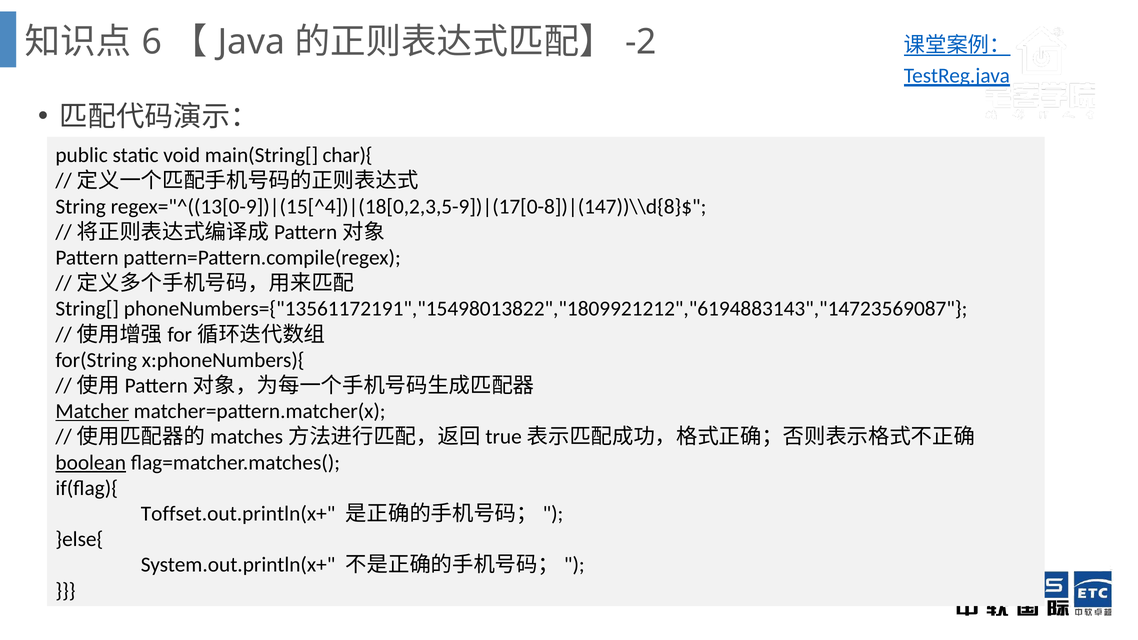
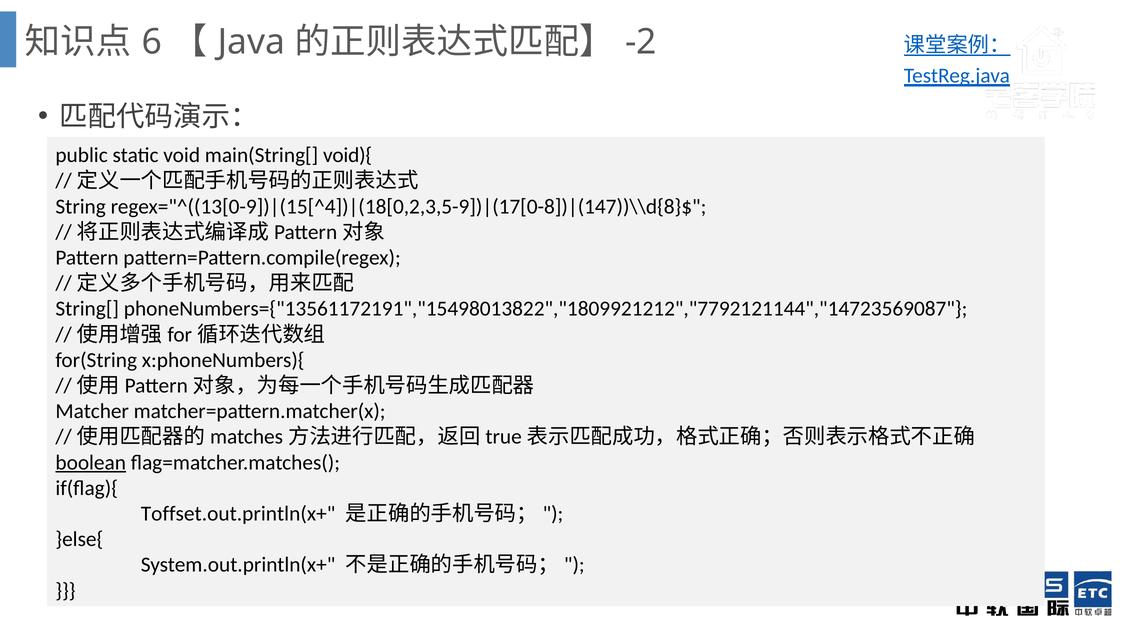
char){: char){ -> void){ (348, 155)
phoneNumbers={"13561172191","15498013822","1809921212","6194883143","14723569087: phoneNumbers={"13561172191","15498013822","1809921212","6194883143","14723569087 -> phoneNumbers={"13561172191","15498013822","1809921212","7792121144","14723569087 (546, 309)
Matcher underline: present -> none (92, 411)
